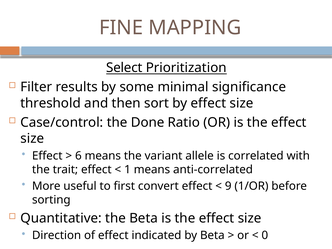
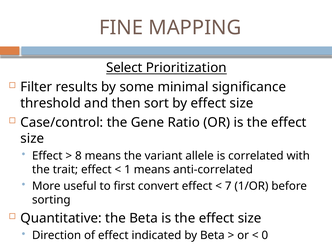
Done: Done -> Gene (148, 122)
6: 6 -> 8 (78, 156)
9: 9 -> 7 (228, 186)
